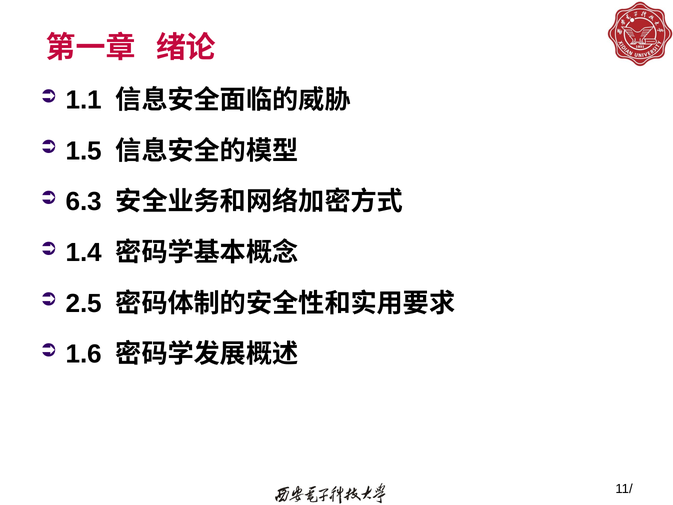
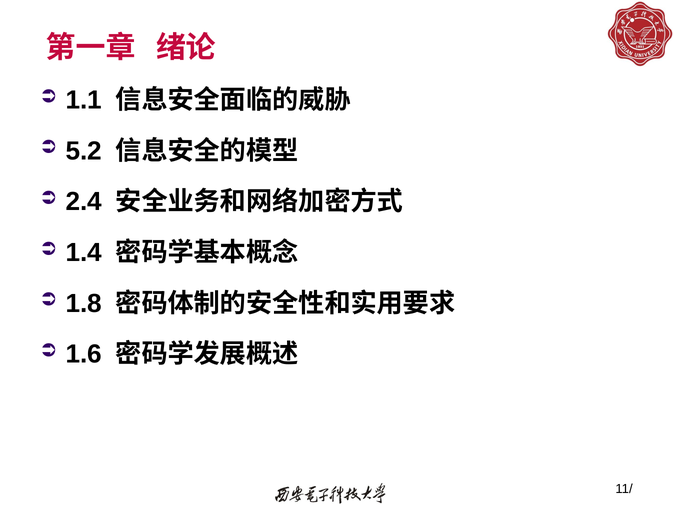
1.5: 1.5 -> 5.2 (84, 151)
6.3: 6.3 -> 2.4 (84, 202)
2.5: 2.5 -> 1.8 (84, 303)
